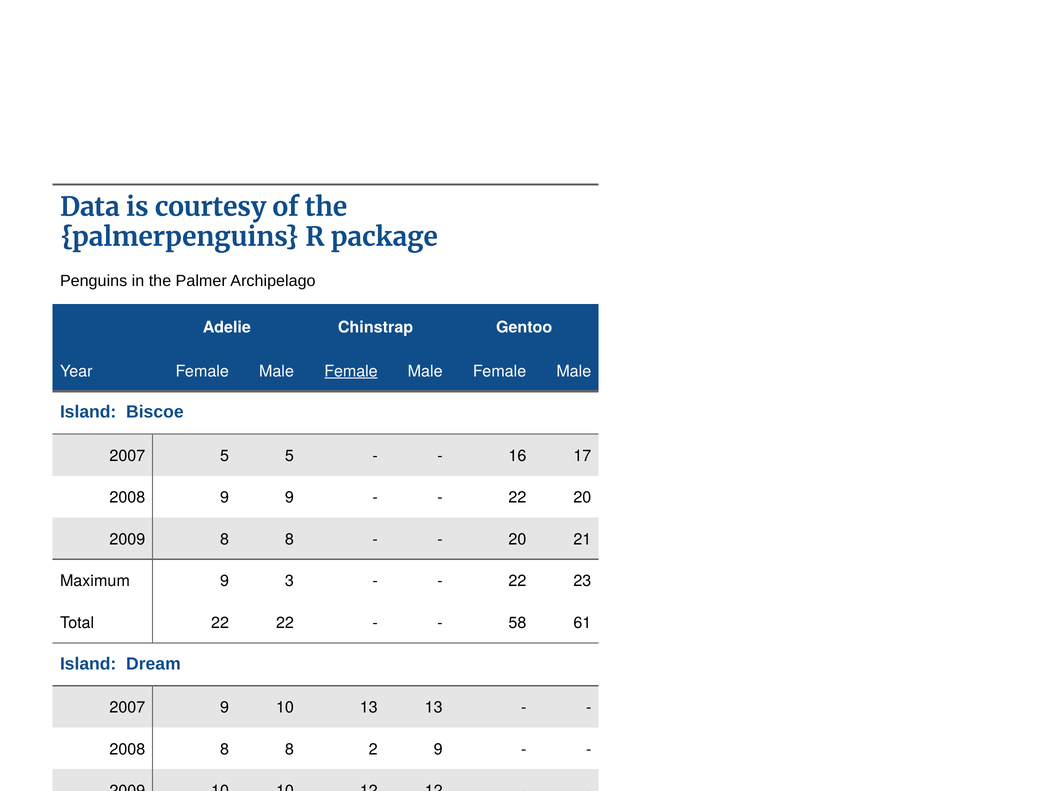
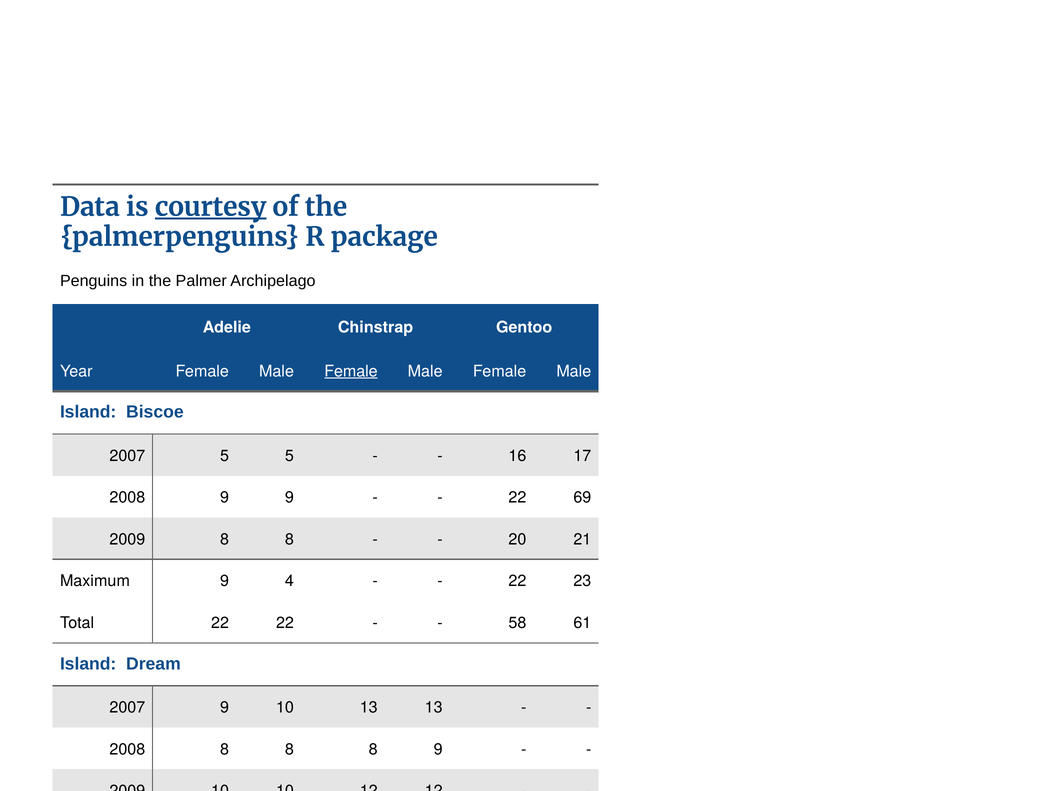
courtesy underline: none -> present (211, 207)
22 20: 20 -> 69 (582, 497)
3: 3 -> 4 (289, 581)
8 8 2: 2 -> 8 (373, 749)
